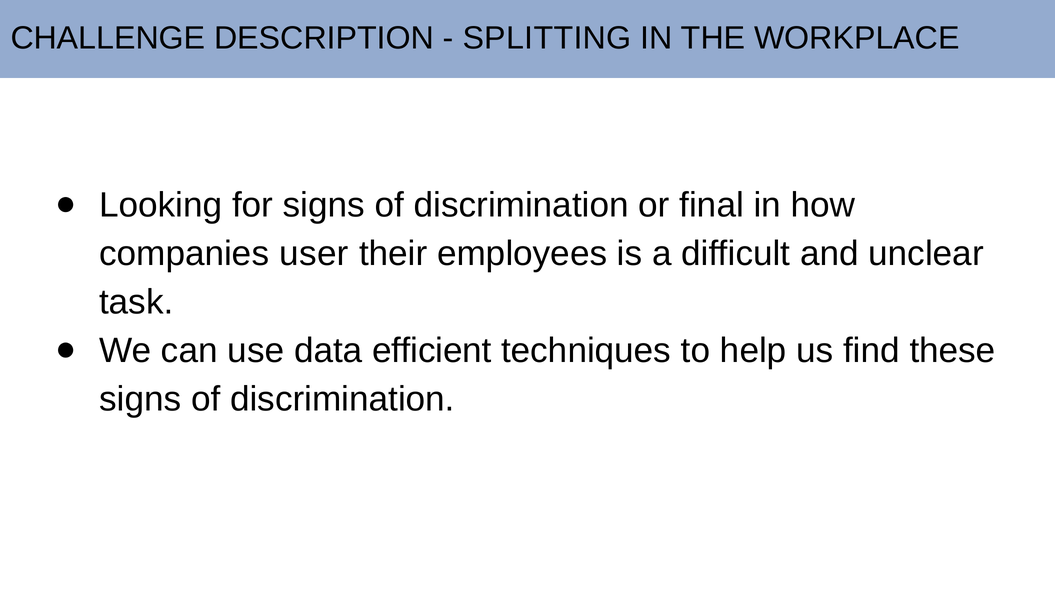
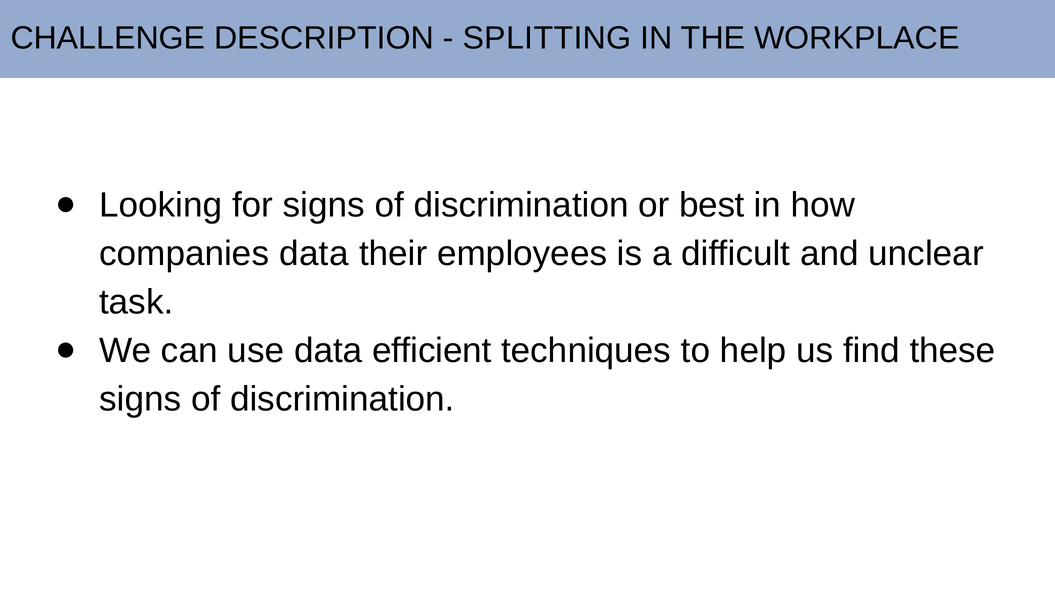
final: final -> best (712, 205)
companies user: user -> data (314, 254)
